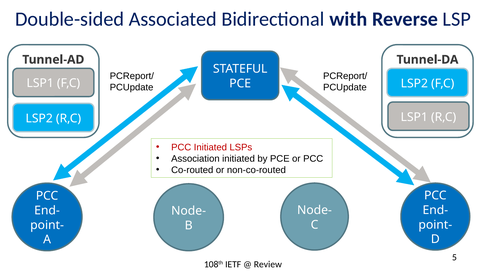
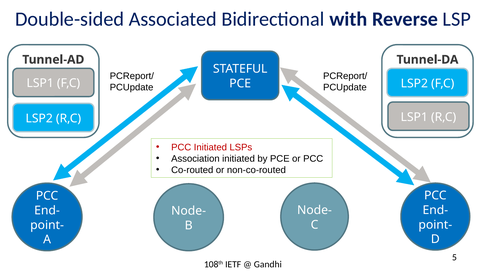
Review: Review -> Gandhi (268, 265)
